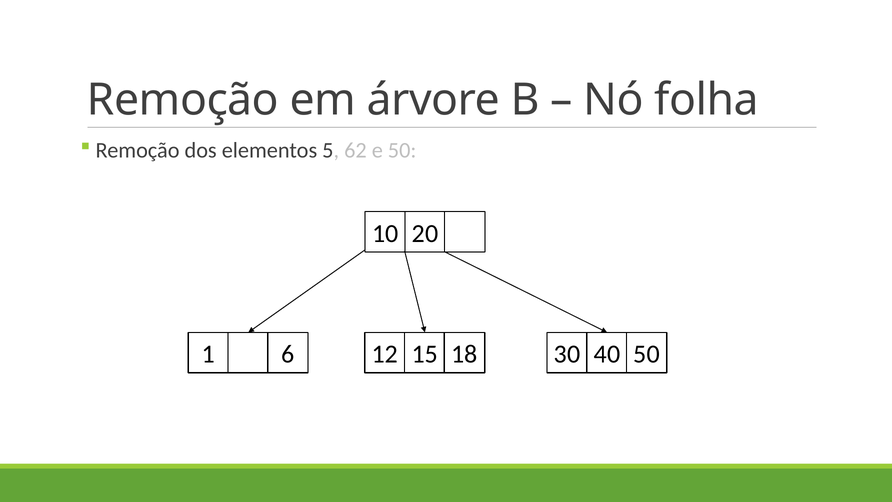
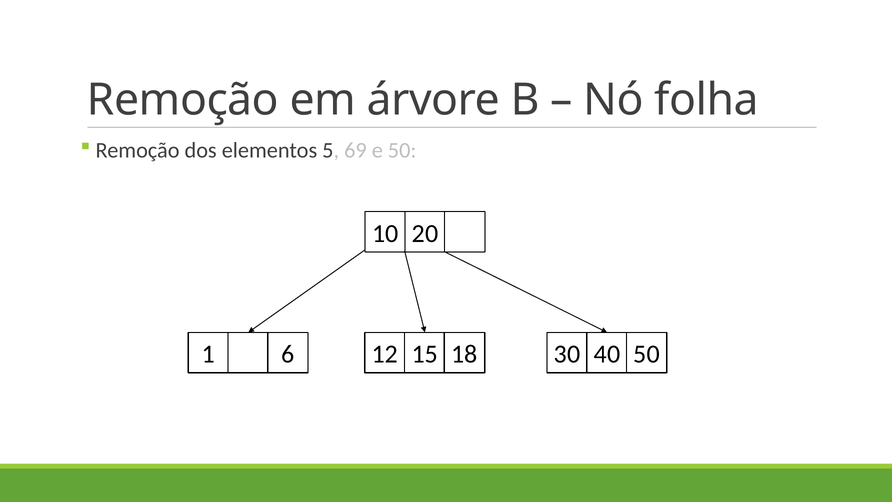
62: 62 -> 69 (355, 150)
